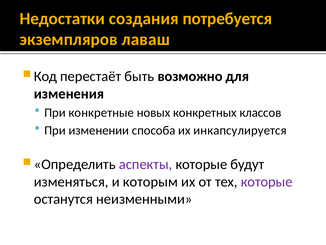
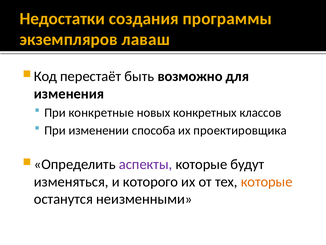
потребуется: потребуется -> программы (227, 19)
инкапсулируется: инкапсулируется -> проектировщика (240, 130)
которым: которым -> которого (150, 181)
которые colour: purple -> orange (267, 181)
